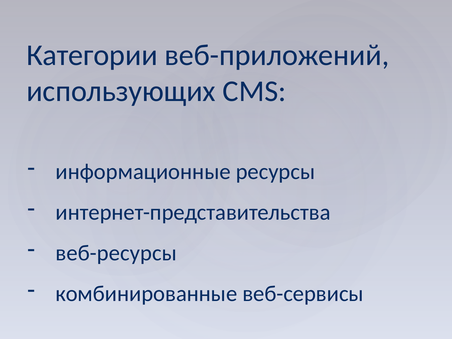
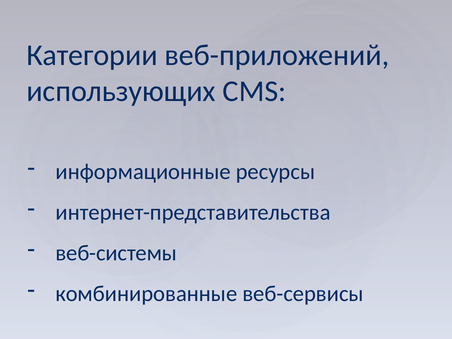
веб-ресурсы: веб-ресурсы -> веб-системы (116, 253)
